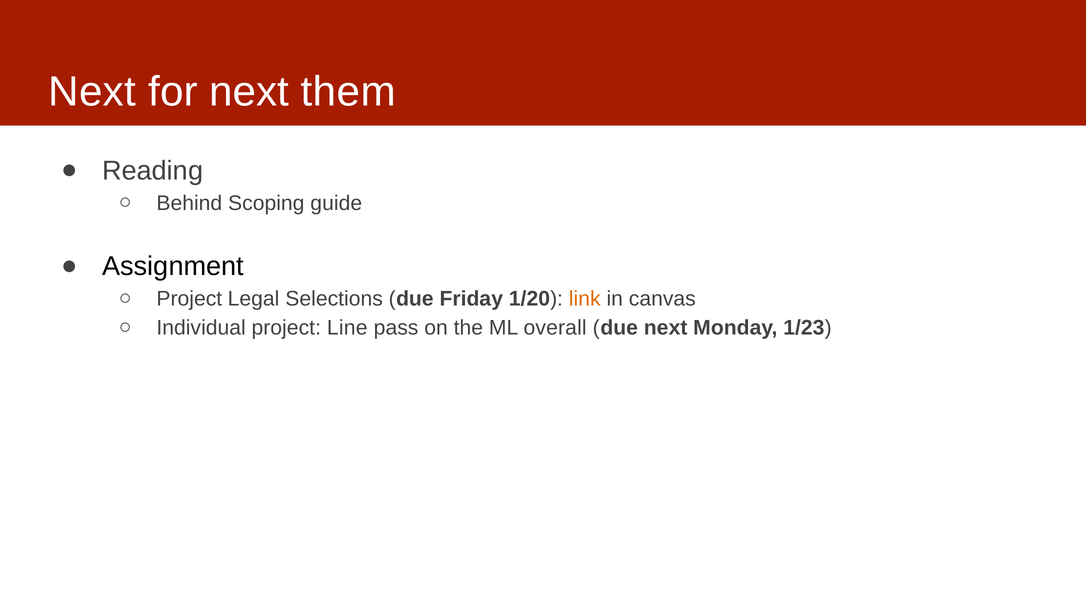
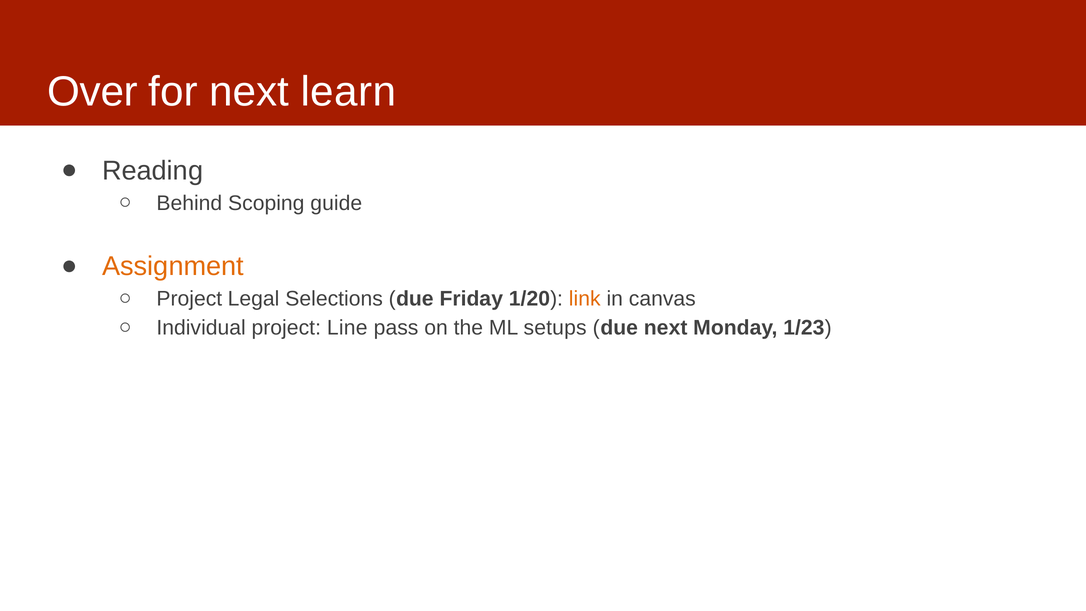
Next: Next -> Over (93, 92)
them: them -> learn (348, 92)
Assignment colour: black -> orange (173, 266)
overall: overall -> setups (555, 328)
